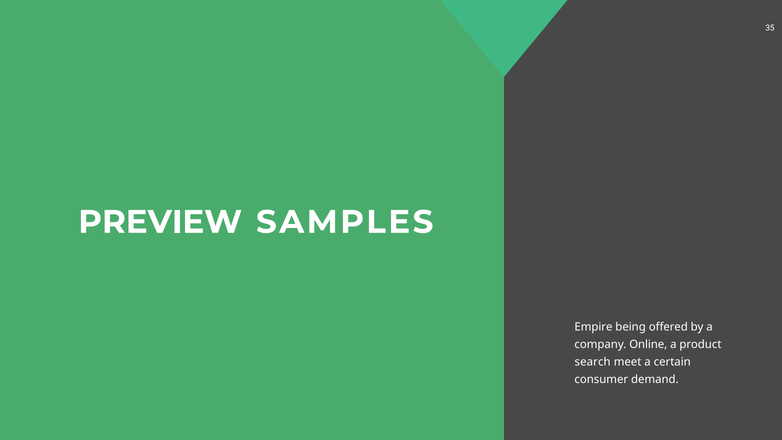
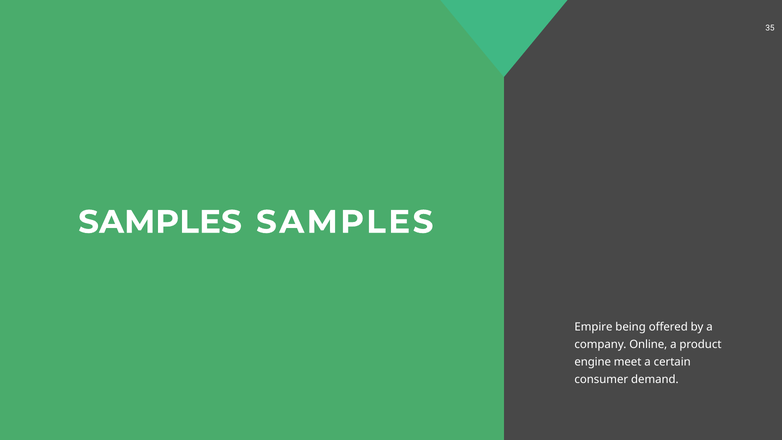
PREVIEW: PREVIEW -> SAMPLES (160, 222)
search: search -> engine (593, 362)
